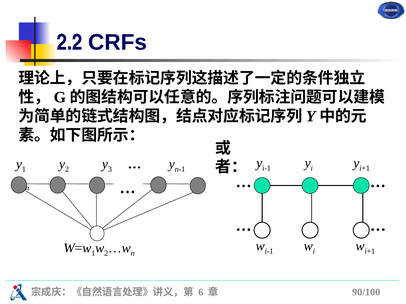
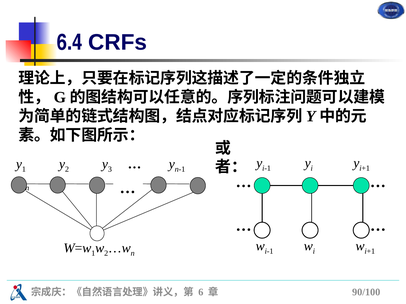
2.2: 2.2 -> 6.4 (70, 42)
